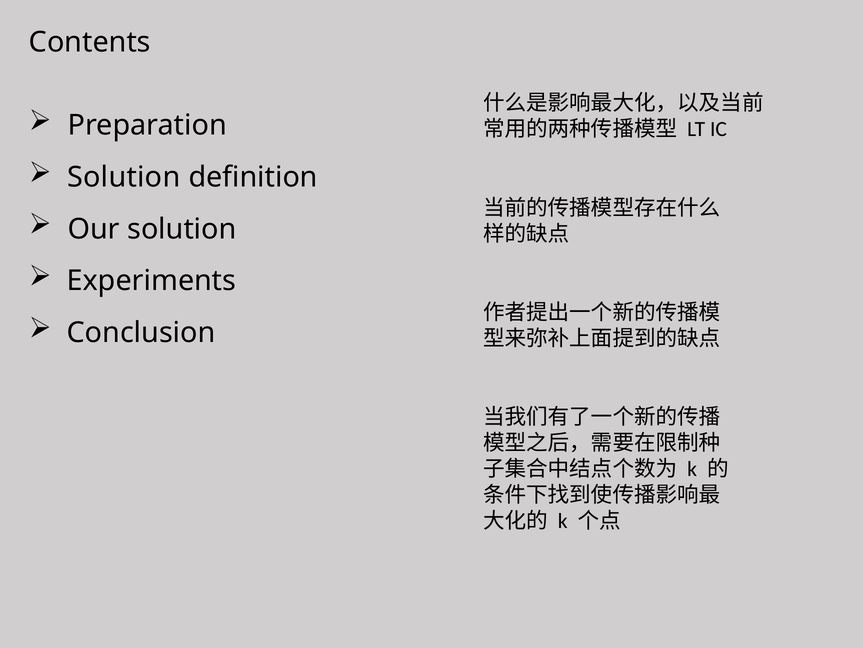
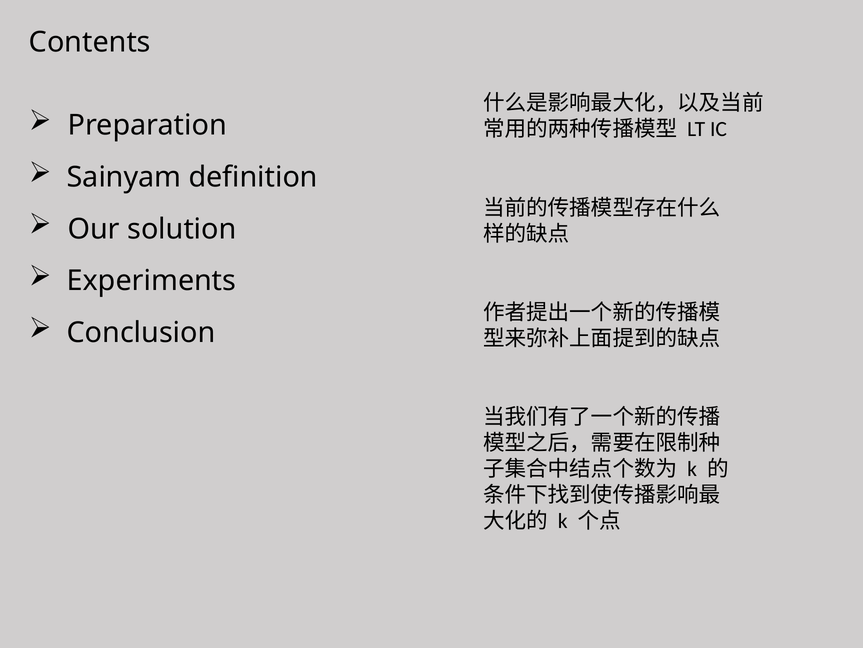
Solution: Solution -> Sainyam (124, 177)
